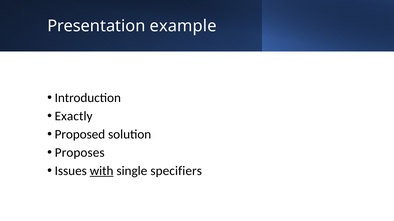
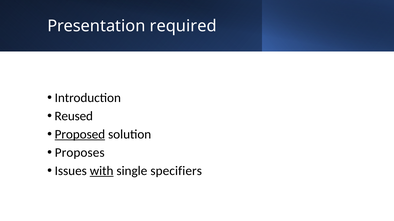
example: example -> required (183, 26)
Exactly: Exactly -> Reused (74, 116)
Proposed underline: none -> present (80, 135)
